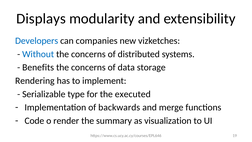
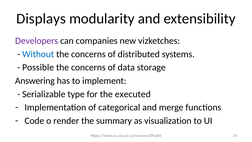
Developers colour: blue -> purple (37, 41)
Benefits: Benefits -> Possible (38, 67)
Rendering: Rendering -> Answering (35, 81)
backwards: backwards -> categorical (119, 107)
